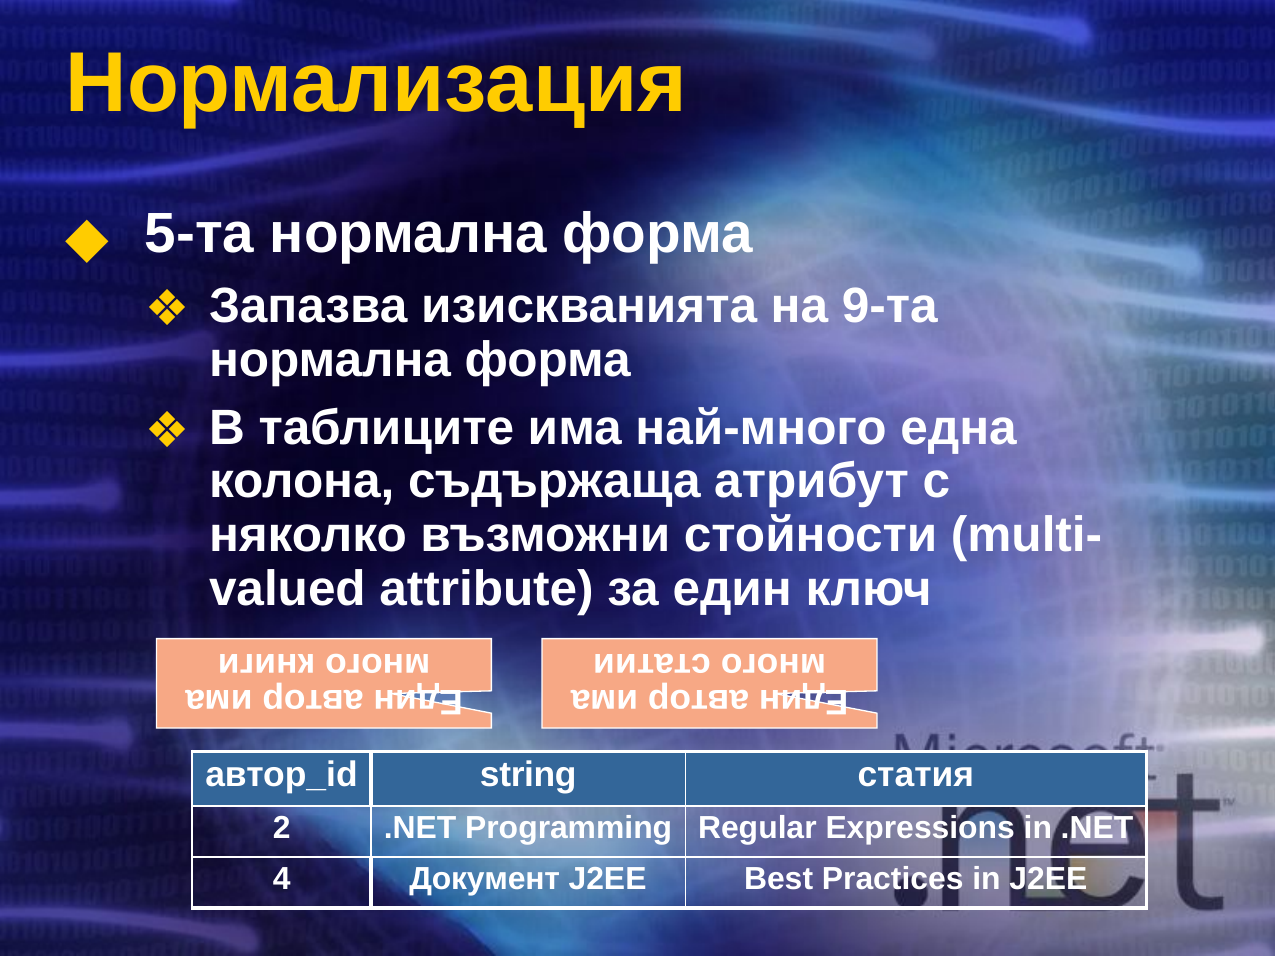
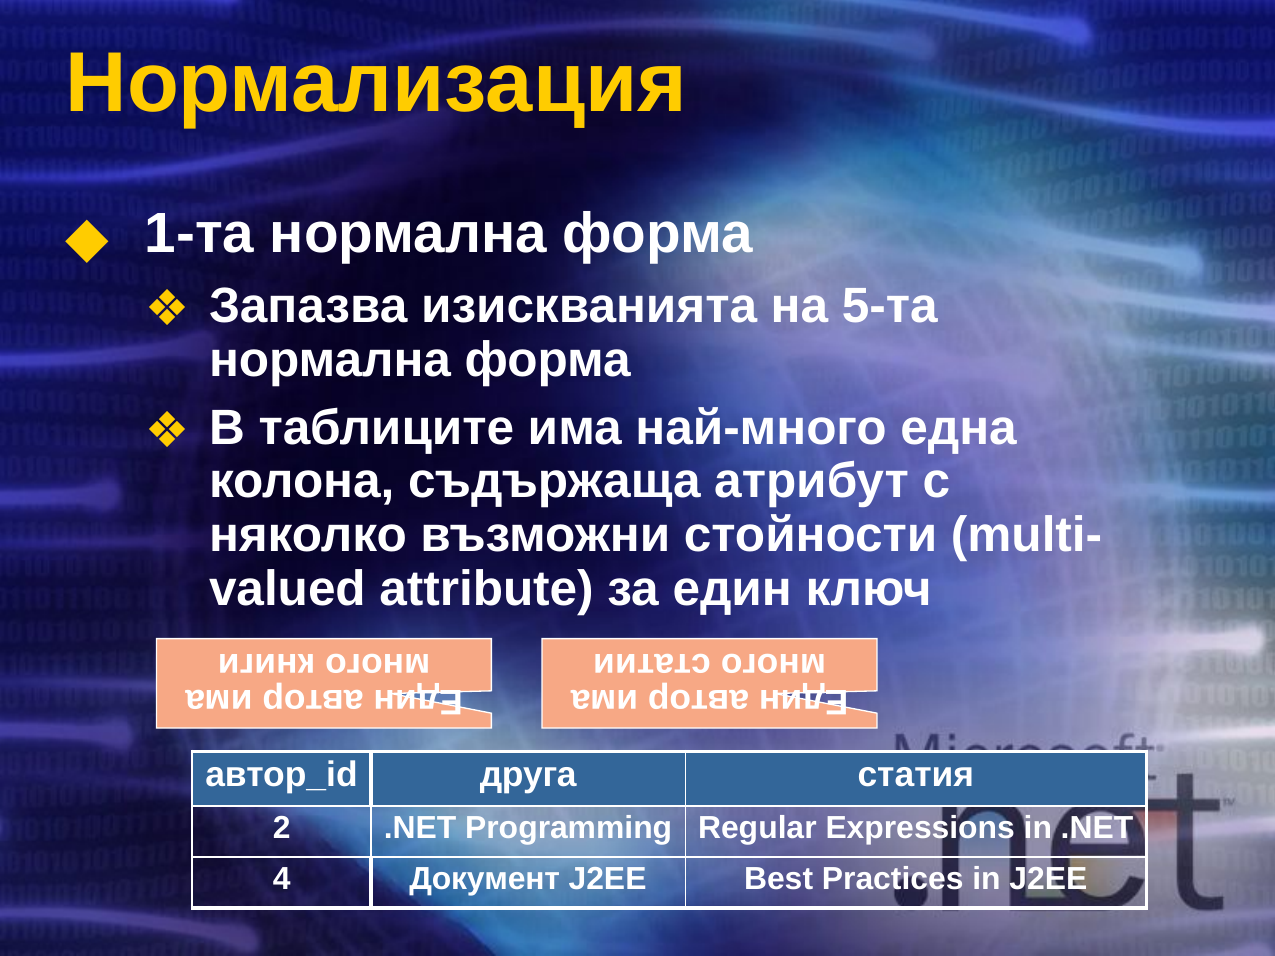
5-та: 5-та -> 1-та (199, 234)
9-та: 9-та -> 5-та (890, 306)
string: string -> друга (528, 775)
